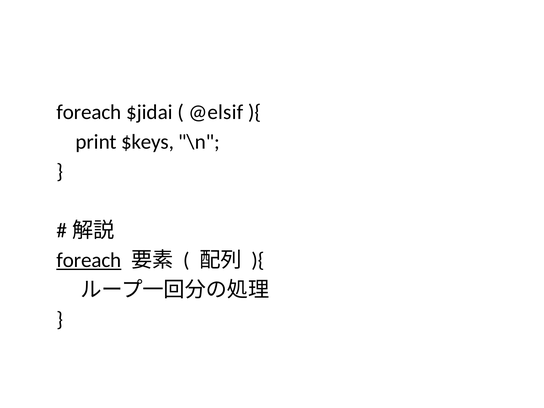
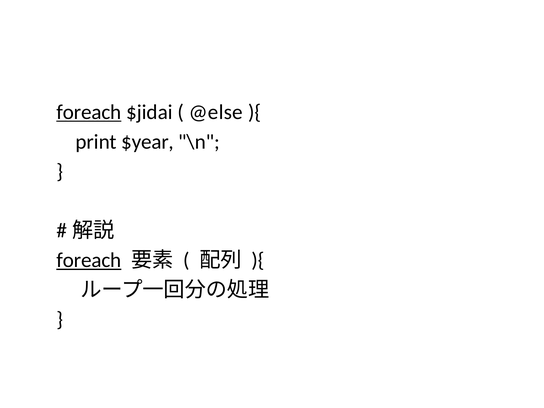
foreach underline: none -> present (89, 112)
@elsif: @elsif -> @else (216, 112)
$keys: $keys -> $year (148, 142)
